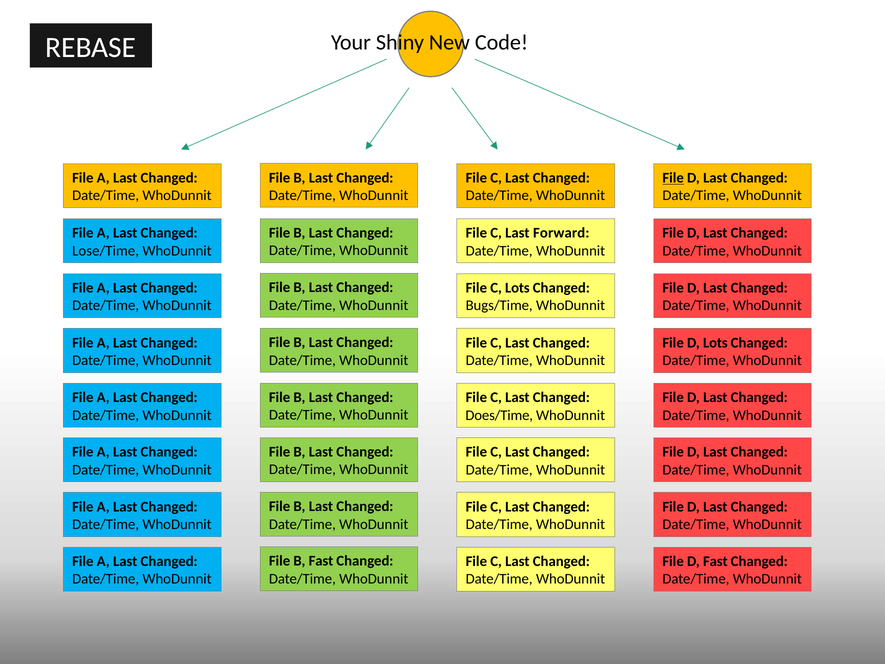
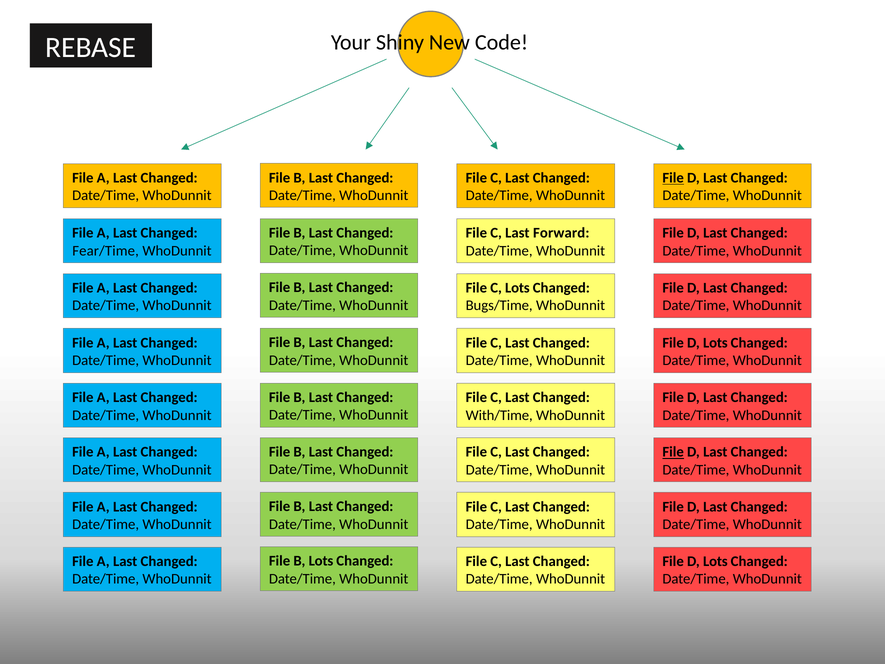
Lose/Time: Lose/Time -> Fear/Time (106, 251)
Does/Time: Does/Time -> With/Time (499, 415)
File underline: none -> present (673, 452)
B Fast: Fast -> Lots (321, 561)
Fast: Fast -> Lots (715, 561)
